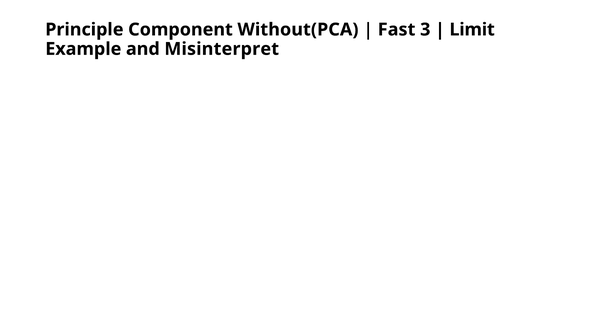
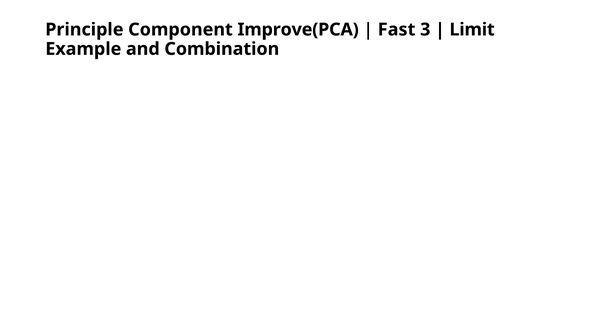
Without(PCA: Without(PCA -> Improve(PCA (298, 30)
Misinterpret: Misinterpret -> Combination (222, 49)
